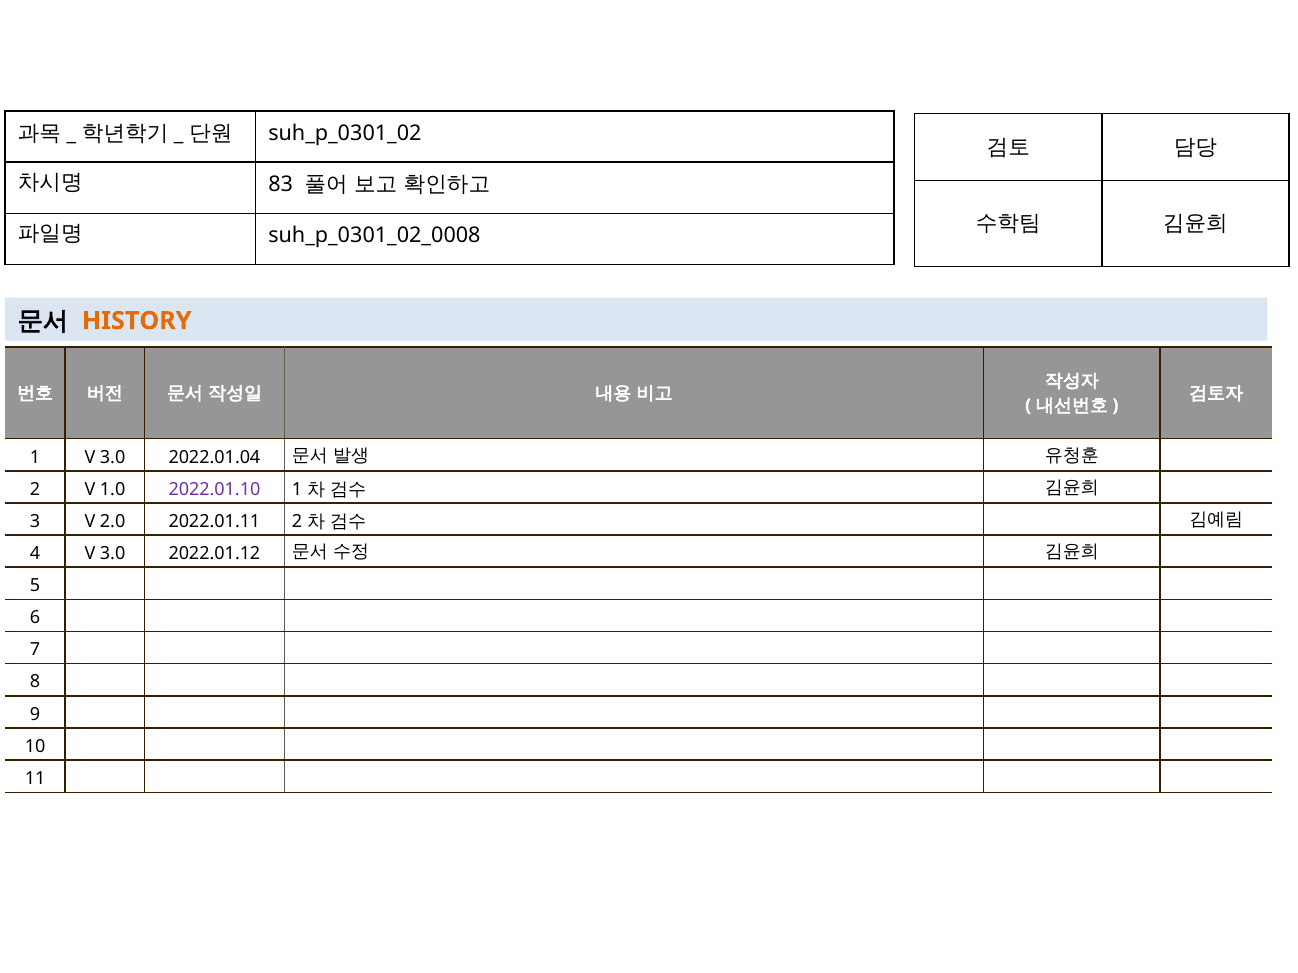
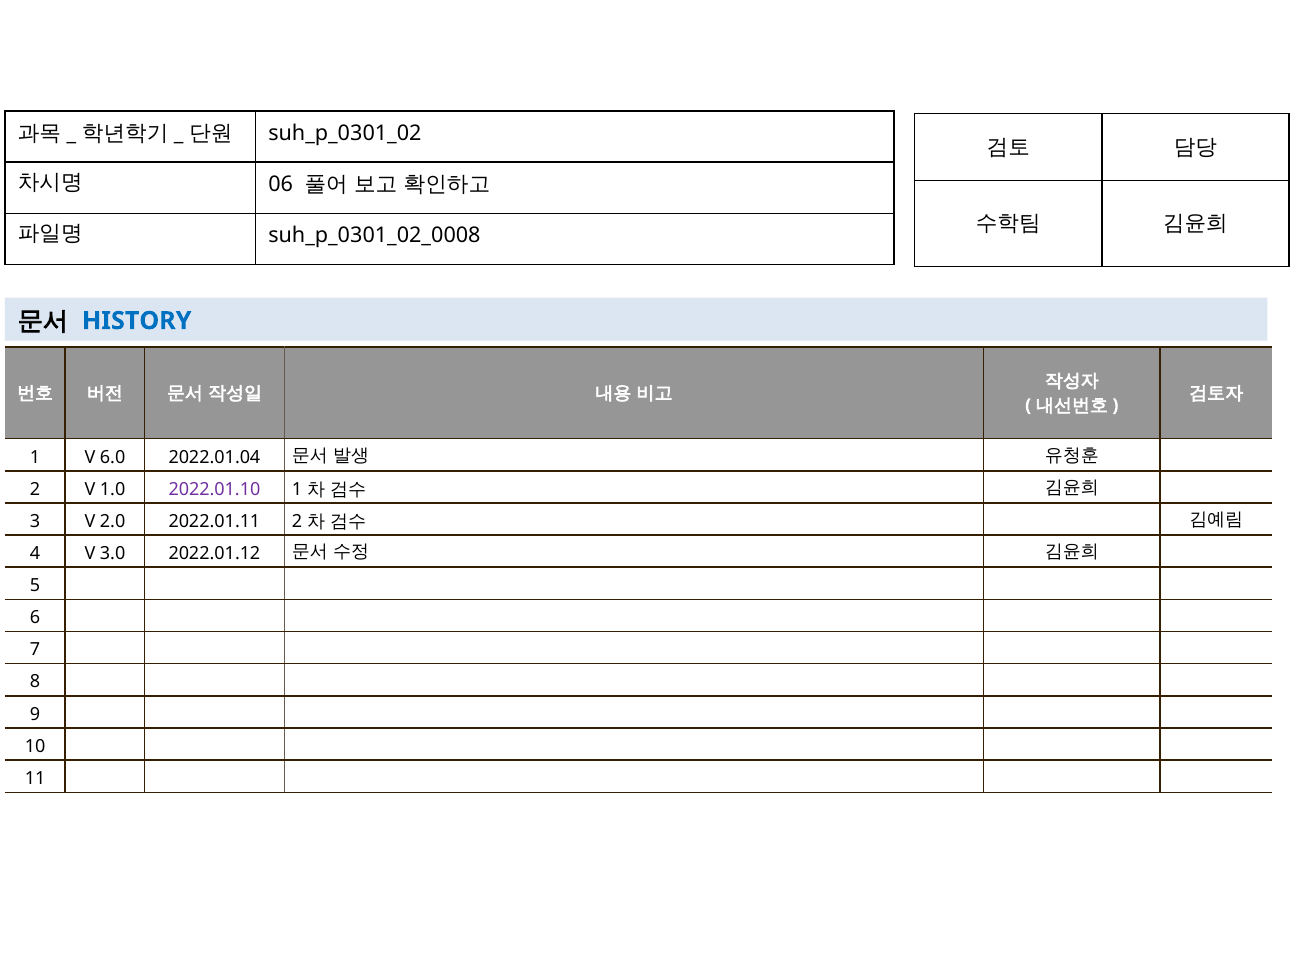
83: 83 -> 06 (281, 185)
HISTORY colour: orange -> blue (137, 321)
1 V 3.0: 3.0 -> 6.0 (113, 457)
